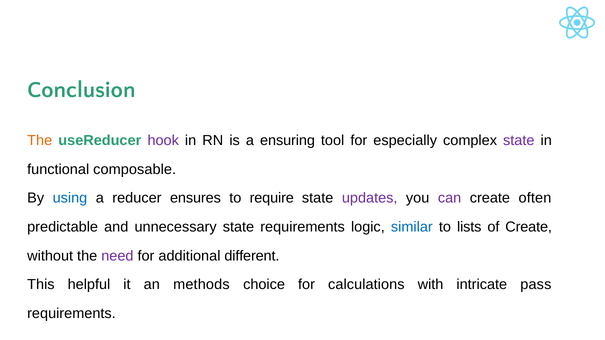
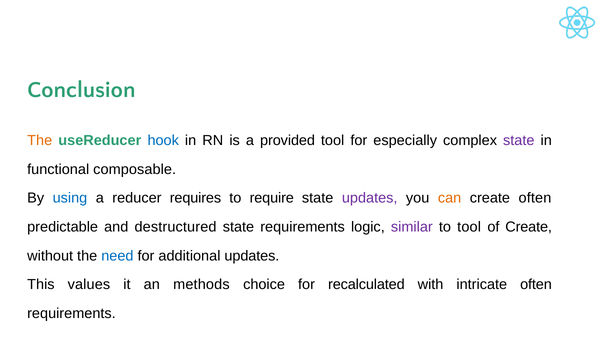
hook colour: purple -> blue (163, 141)
ensuring: ensuring -> provided (288, 141)
ensures: ensures -> requires (195, 198)
can colour: purple -> orange (450, 198)
unnecessary: unnecessary -> destructured (176, 227)
similar colour: blue -> purple (412, 227)
to lists: lists -> tool (469, 227)
need colour: purple -> blue (117, 256)
additional different: different -> updates (252, 256)
helpful: helpful -> values (89, 285)
calculations: calculations -> recalculated (366, 285)
intricate pass: pass -> often (536, 285)
